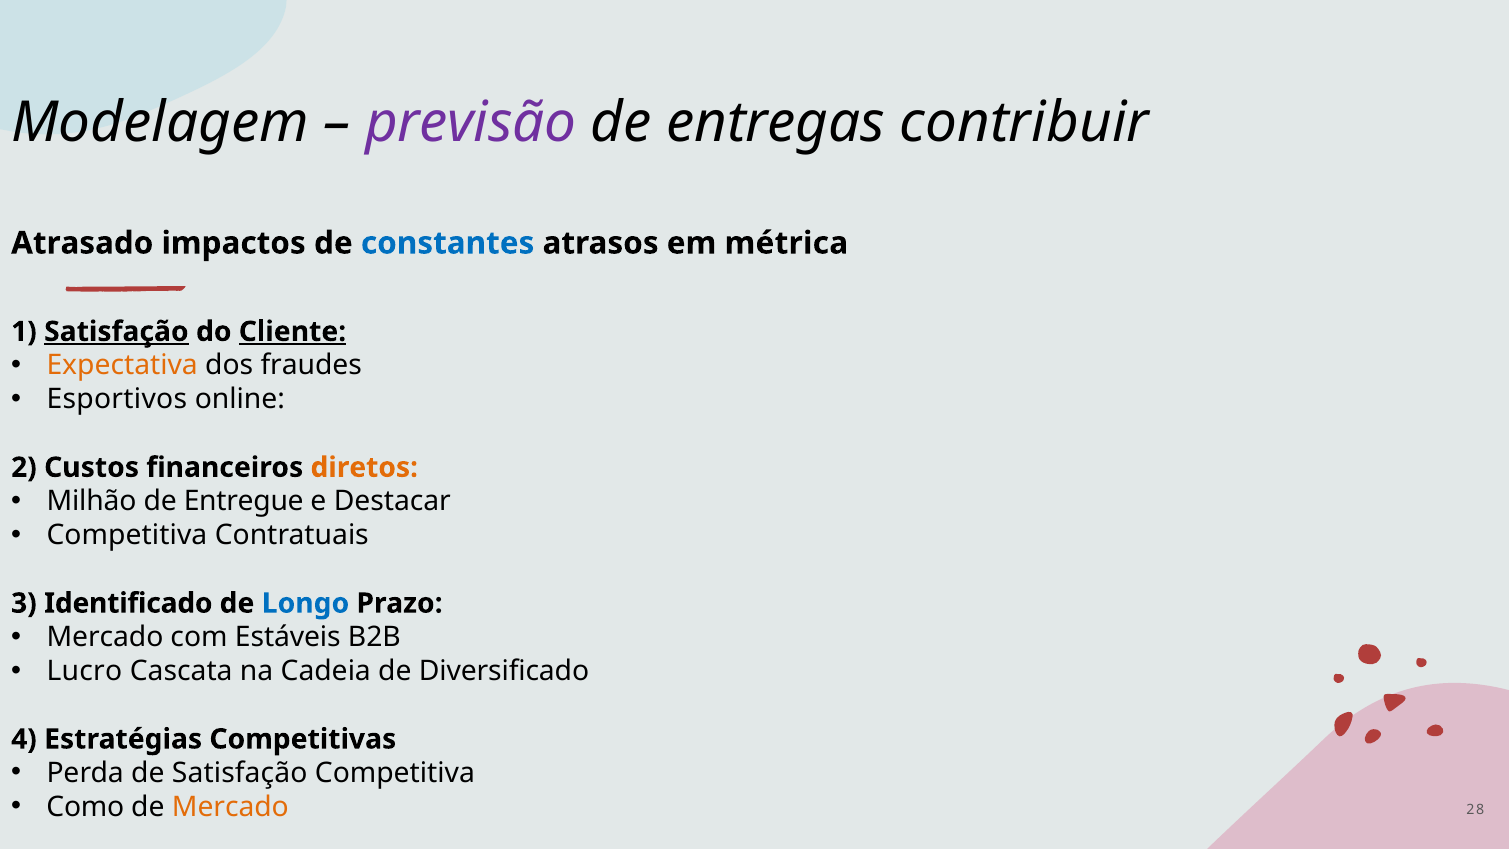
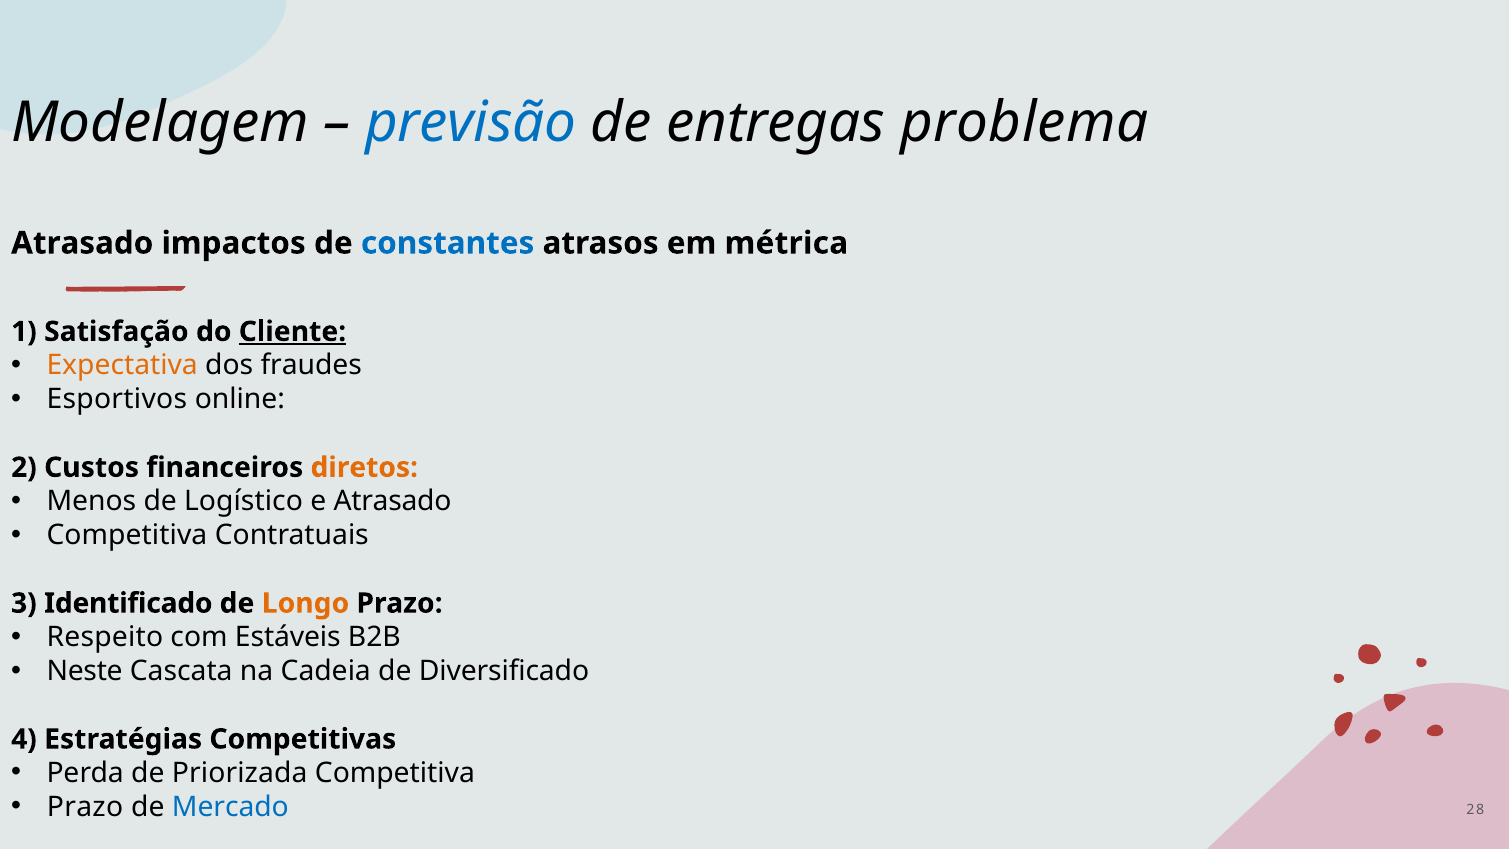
previsão colour: purple -> blue (471, 123)
contribuir: contribuir -> problema (1024, 123)
Satisfação underline: present -> none (116, 332)
Milhão: Milhão -> Menos (91, 501)
Entregue: Entregue -> Logístico (244, 501)
e Destacar: Destacar -> Atrasado (392, 501)
Longo colour: blue -> orange (306, 603)
Mercado: Mercado -> Respeito (105, 637)
Lucro: Lucro -> Neste (85, 671)
de Satisfação: Satisfação -> Priorizada (240, 773)
Como: Como -> Prazo (85, 807)
Mercado colour: orange -> blue (230, 807)
